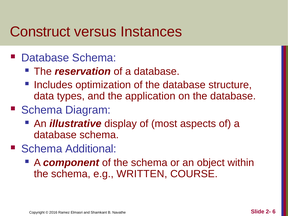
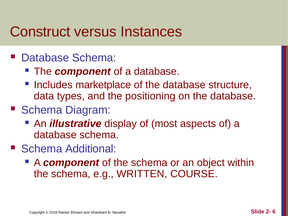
The reservation: reservation -> component (83, 72)
optimization: optimization -> marketplace (103, 85)
application: application -> positioning (150, 96)
